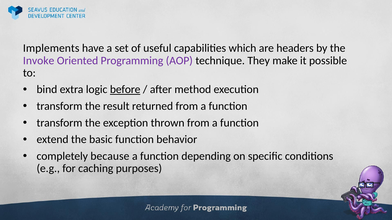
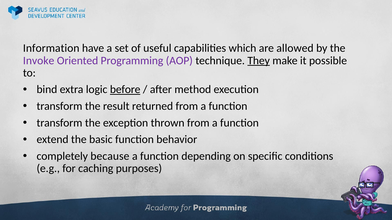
Implements: Implements -> Information (51, 48)
headers: headers -> allowed (295, 48)
They underline: none -> present (259, 61)
